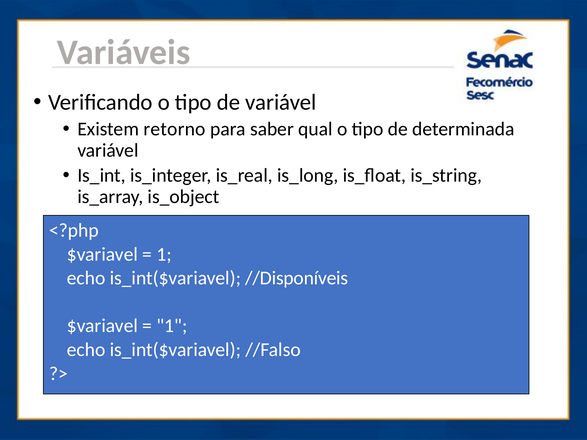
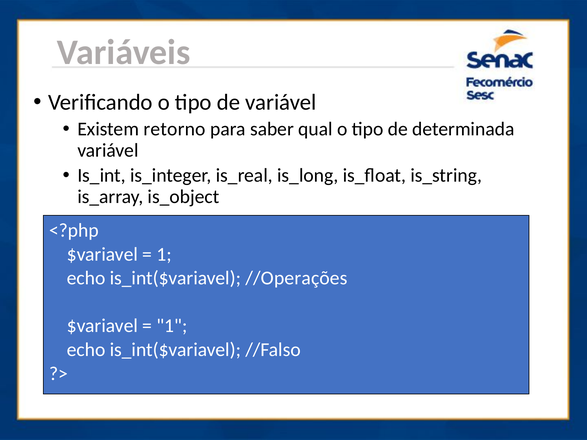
//Disponíveis: //Disponíveis -> //Operações (296, 278)
